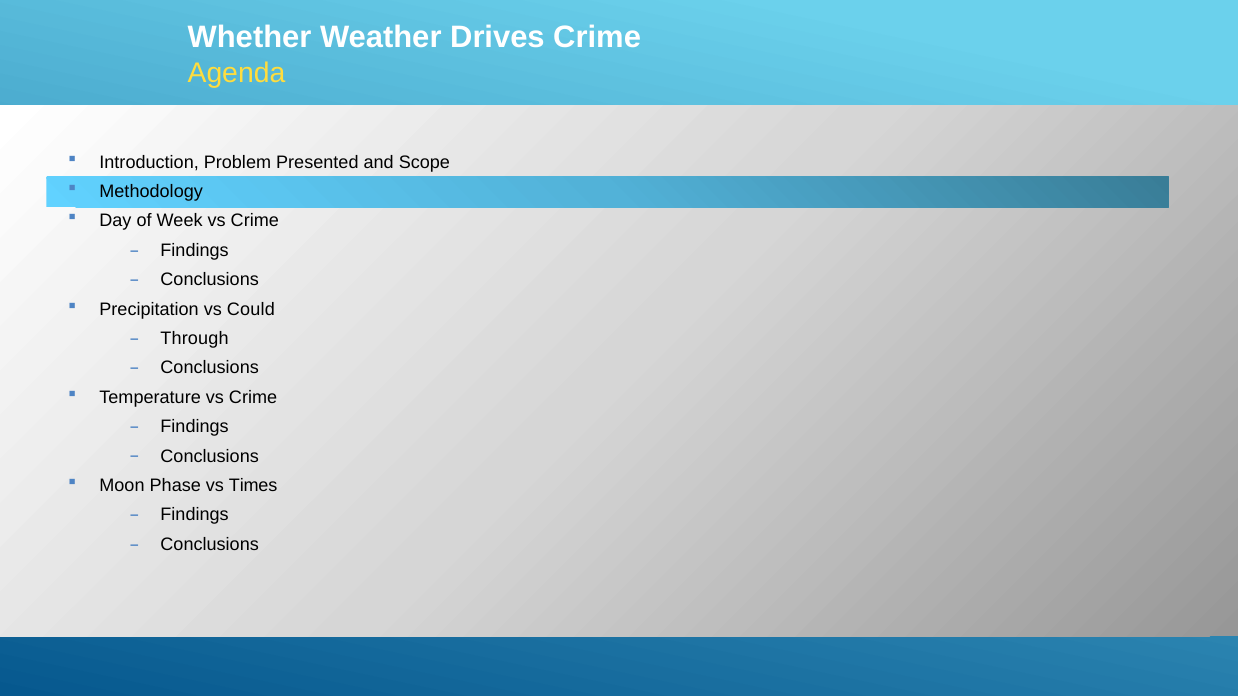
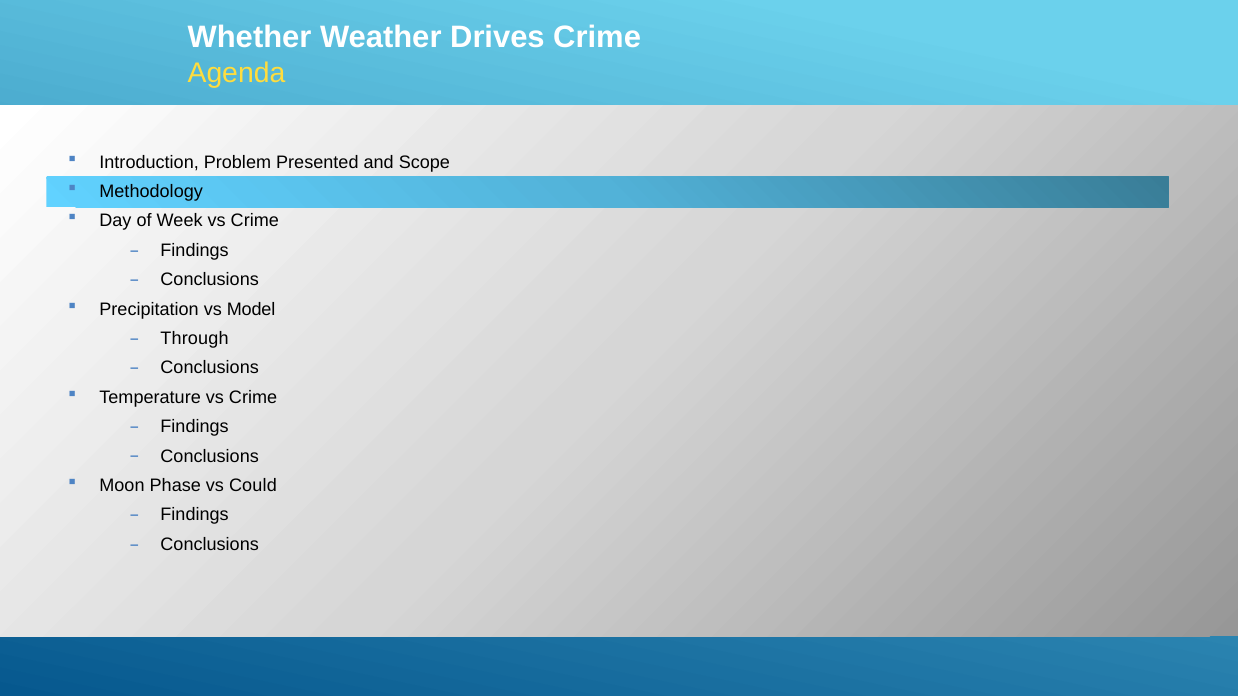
Could: Could -> Model (251, 309)
Times: Times -> Could (253, 486)
